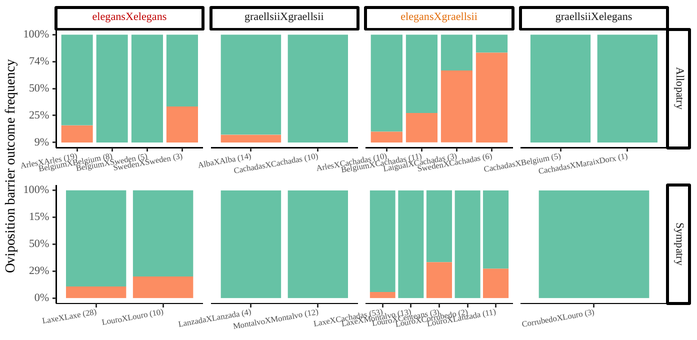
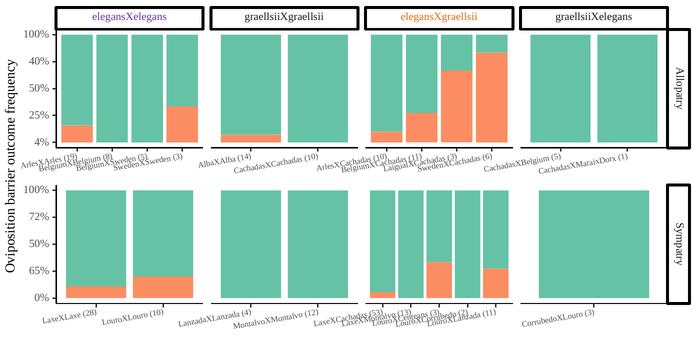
elegansXelegans colour: red -> purple (130, 17)
74%: 74% -> 40% (39, 61)
9%: 9% -> 4% (42, 142)
15%: 15% -> 72% (39, 217)
29%: 29% -> 65% (39, 271)
